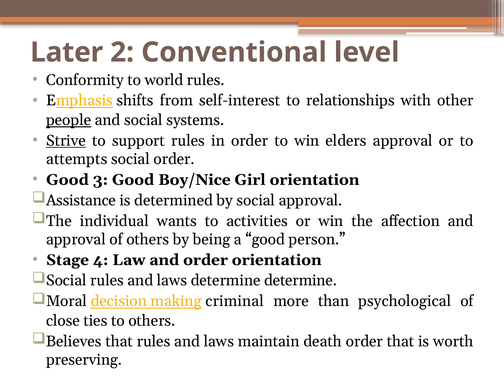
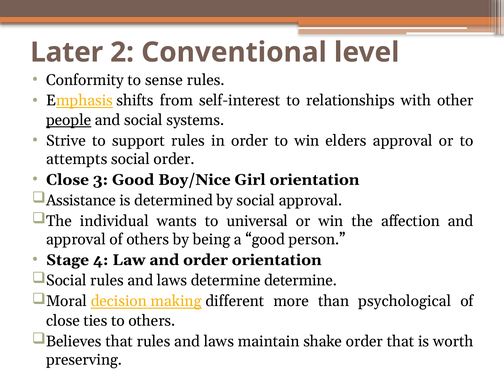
world: world -> sense (164, 80)
Strive underline: present -> none (66, 141)
Good: Good -> Close (68, 180)
activities: activities -> universal (257, 221)
criminal: criminal -> different (235, 301)
death: death -> shake (323, 341)
